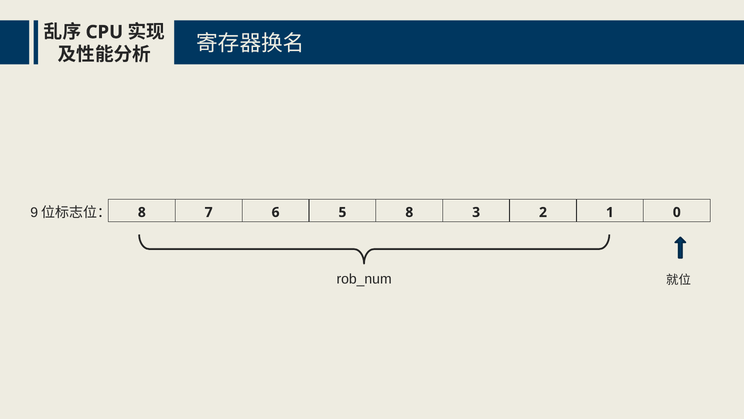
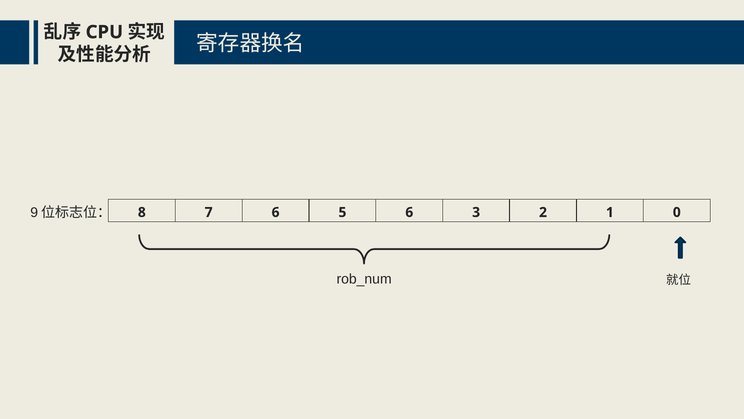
5 8: 8 -> 6 (409, 212)
